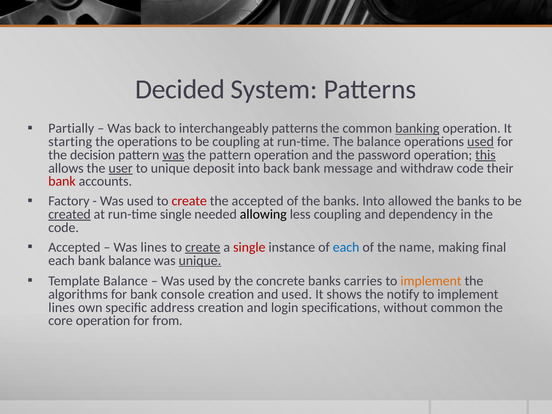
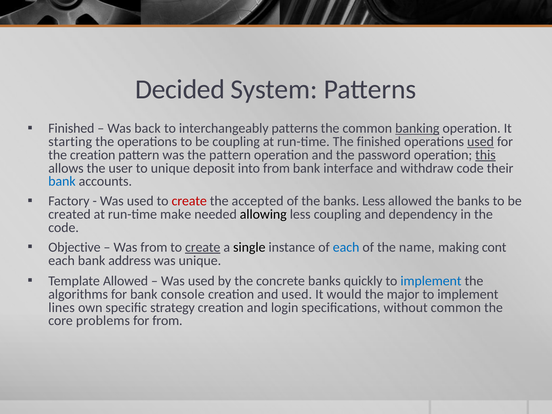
Partially: Partially -> Finished (71, 128)
The balance: balance -> finished (379, 142)
the decision: decision -> creation (93, 155)
was underline: present -> none (173, 155)
user underline: present -> none (121, 168)
into back: back -> from (276, 168)
message: message -> interface (348, 168)
bank colour: red -> blue (62, 181)
banks Into: Into -> Less (374, 201)
created underline: present -> none (70, 214)
run-time single: single -> make (176, 214)
Accepted: Accepted -> Objective (74, 247)
Was lines: lines -> from (154, 247)
single colour: red -> black (249, 247)
final: final -> cont (494, 247)
bank balance: balance -> address (130, 260)
unique underline: present -> none (200, 260)
Template Balance: Balance -> Allowed (126, 281)
carries: carries -> quickly (363, 281)
implement colour: orange -> blue (431, 281)
shows: shows -> would (344, 294)
notify: notify -> major (403, 294)
address: address -> strategy (172, 308)
core operation: operation -> problems (103, 321)
